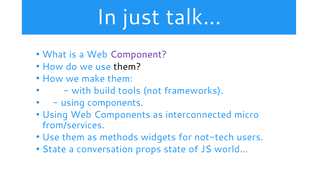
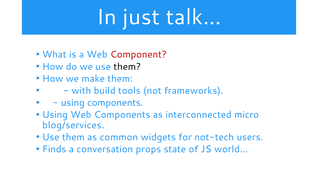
Component colour: purple -> red (138, 55)
from/services: from/services -> blog/services (73, 125)
methods: methods -> common (119, 137)
State: State -> Finds (54, 149)
